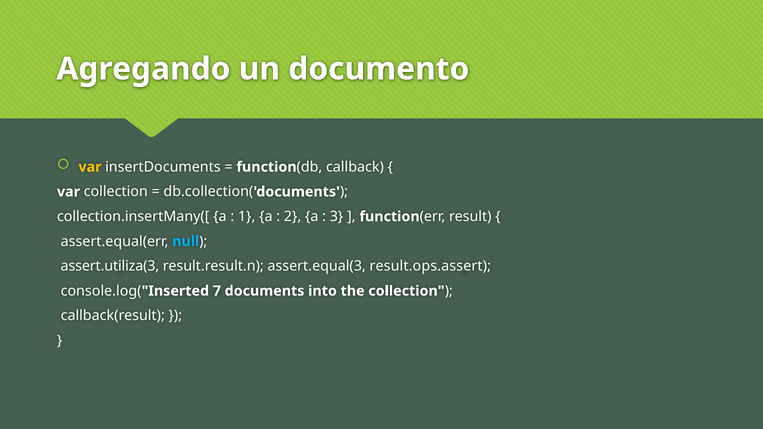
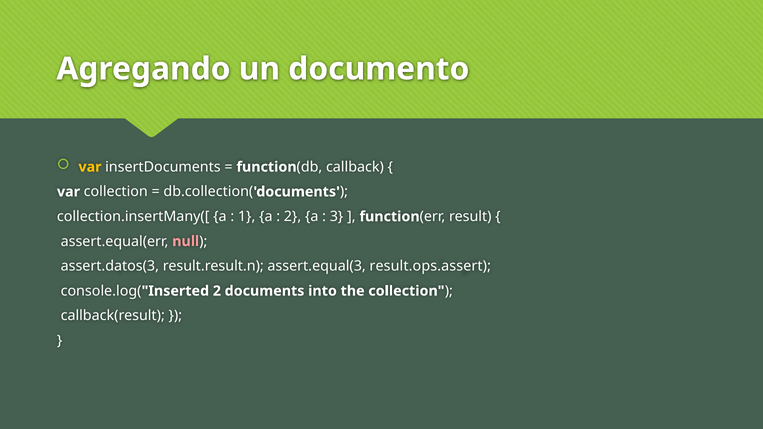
null colour: light blue -> pink (186, 241)
assert.utiliza(3: assert.utiliza(3 -> assert.datos(3 (110, 266)
7: 7 -> 2 (217, 291)
